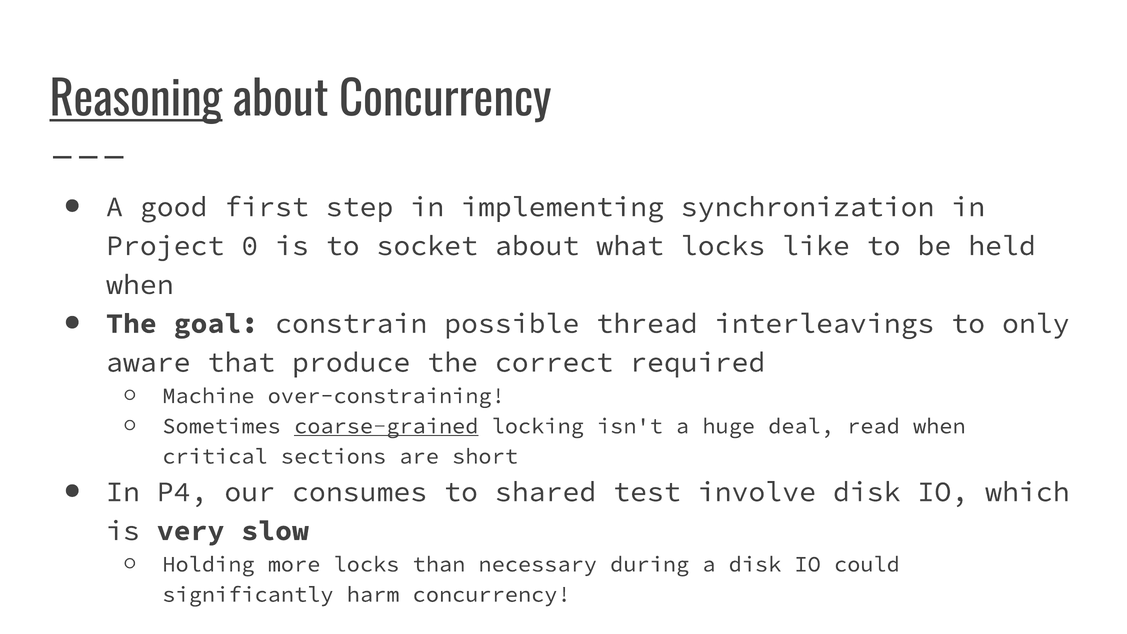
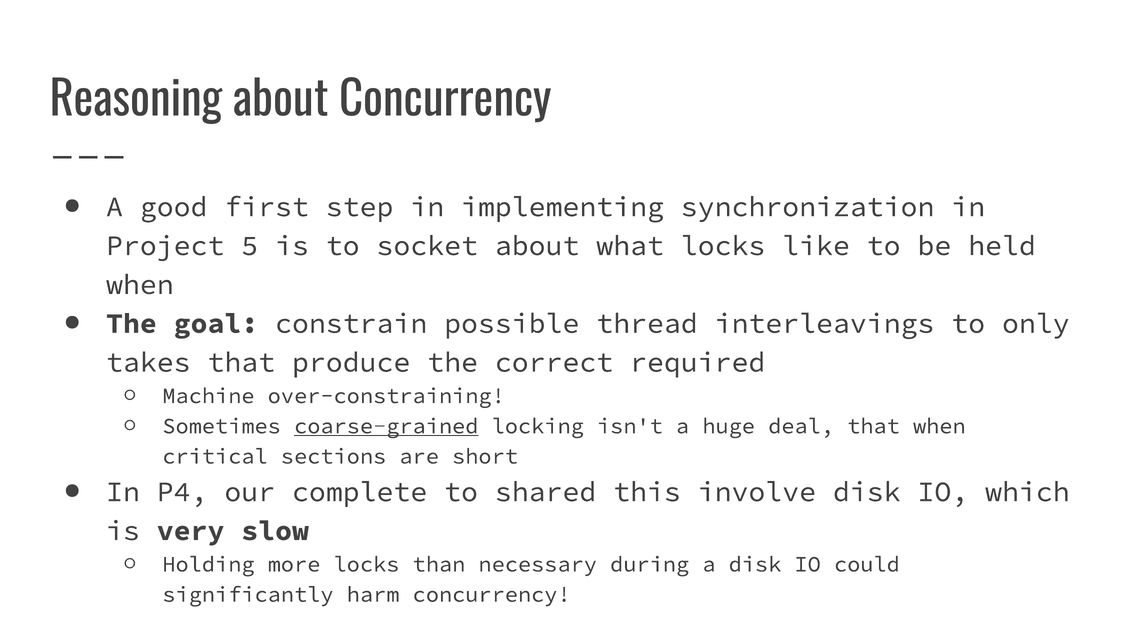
Reasoning underline: present -> none (136, 100)
0: 0 -> 5 (250, 246)
aware: aware -> takes (148, 362)
deal read: read -> that (874, 426)
consumes: consumes -> complete (360, 492)
test: test -> this (647, 492)
